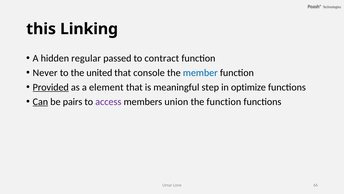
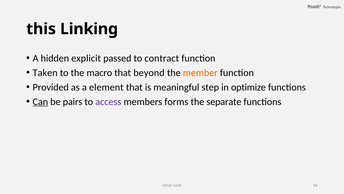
regular: regular -> explicit (86, 58)
Never: Never -> Taken (45, 73)
united: united -> macro (99, 73)
console: console -> beyond (149, 73)
member colour: blue -> orange (200, 73)
Provided underline: present -> none (51, 87)
union: union -> forms (176, 101)
the function: function -> separate (224, 101)
